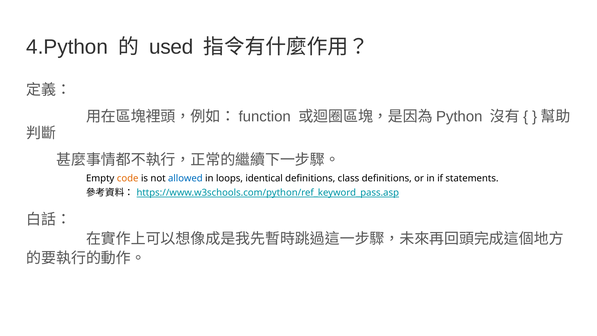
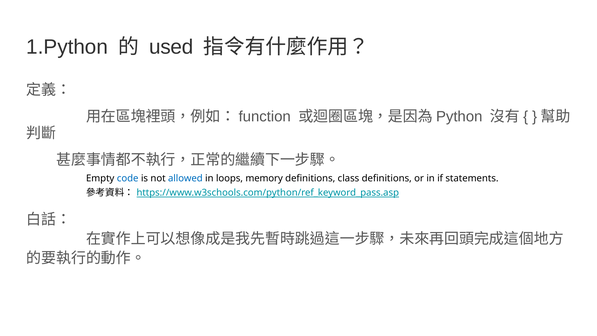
4.Python: 4.Python -> 1.Python (67, 47)
code colour: orange -> blue (128, 178)
identical: identical -> memory (264, 178)
